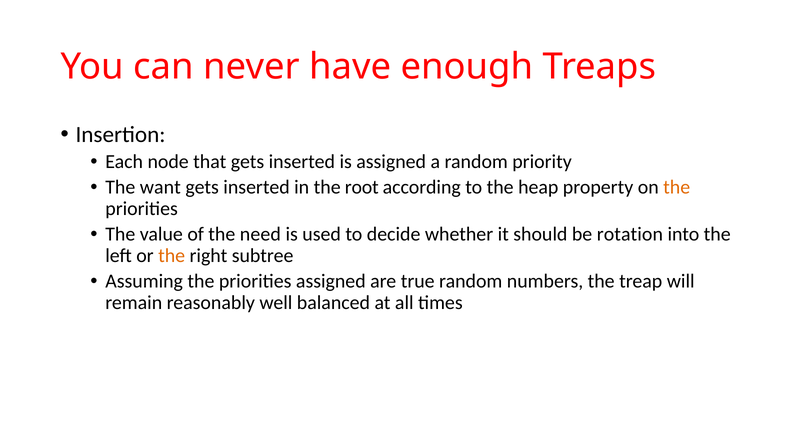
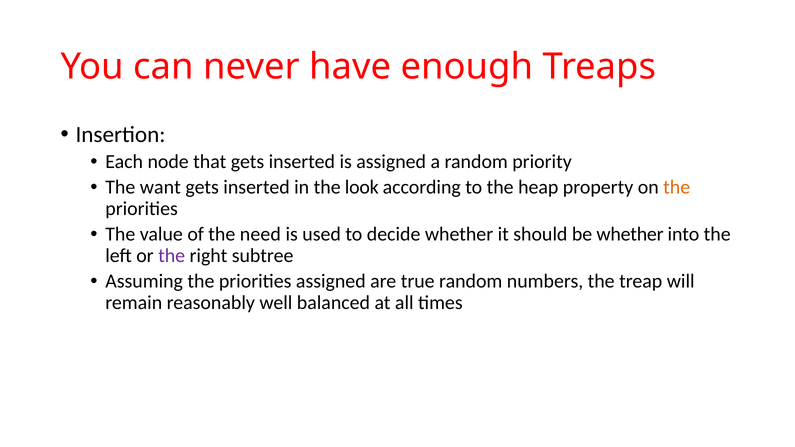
root: root -> look (362, 187)
be rotation: rotation -> whether (630, 234)
the colour: orange -> purple (172, 256)
